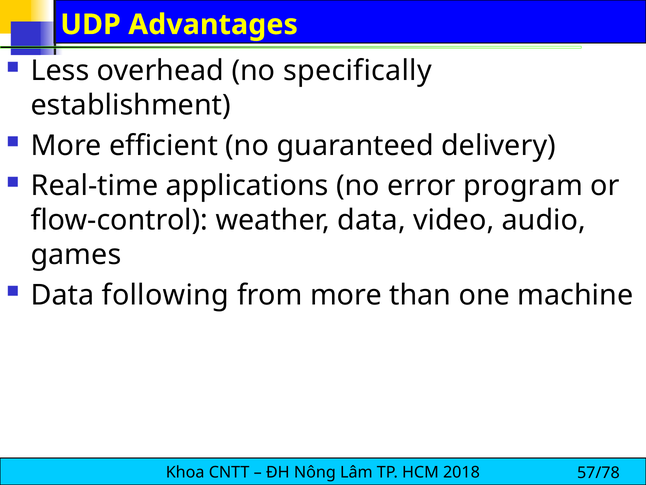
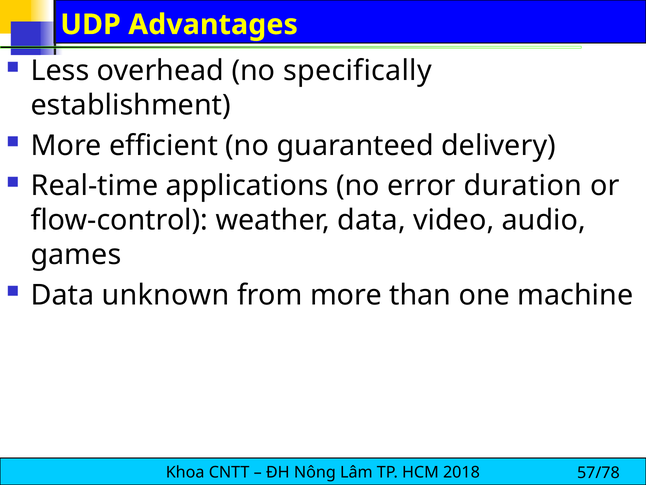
program: program -> duration (523, 186)
following: following -> unknown (166, 295)
